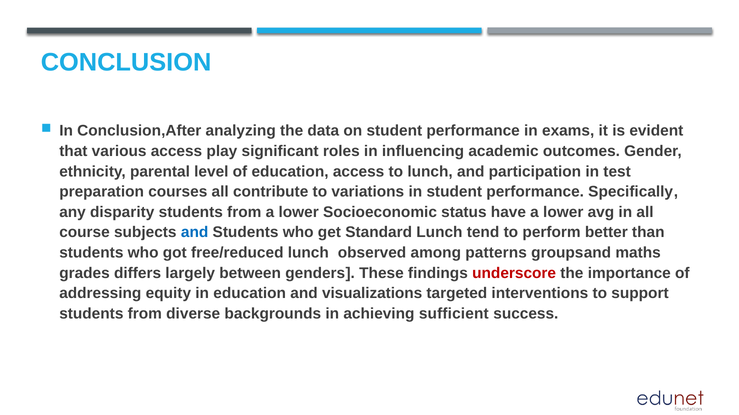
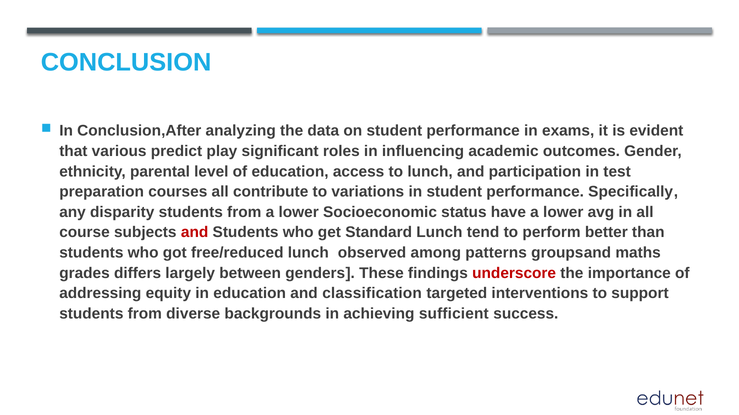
various access: access -> predict (176, 151)
and colour: blue -> red (195, 233)
visualizations: visualizations -> classification (372, 294)
